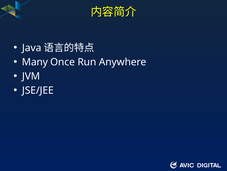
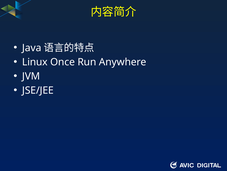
Many: Many -> Linux (35, 62)
